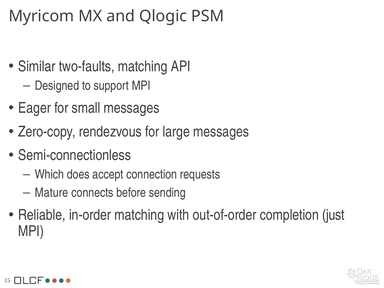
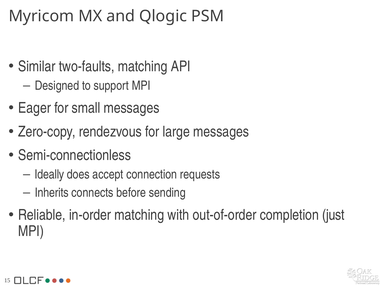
Which: Which -> Ideally (49, 175)
Mature: Mature -> Inherits (52, 193)
